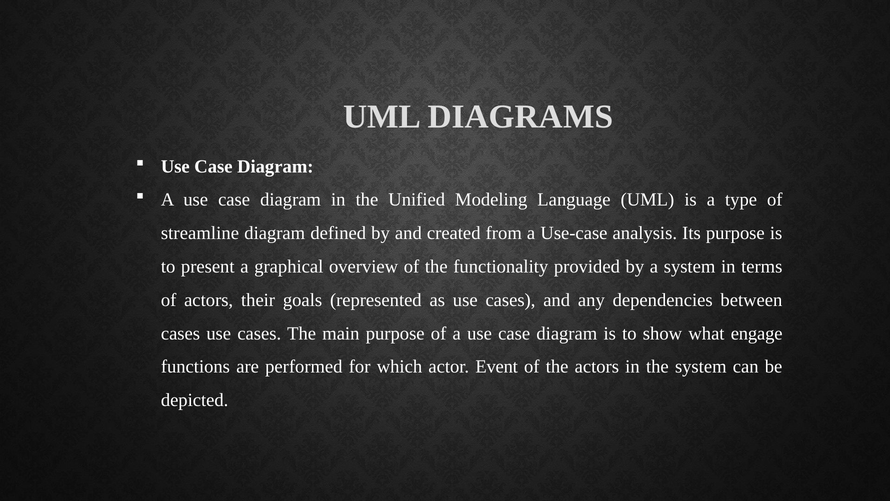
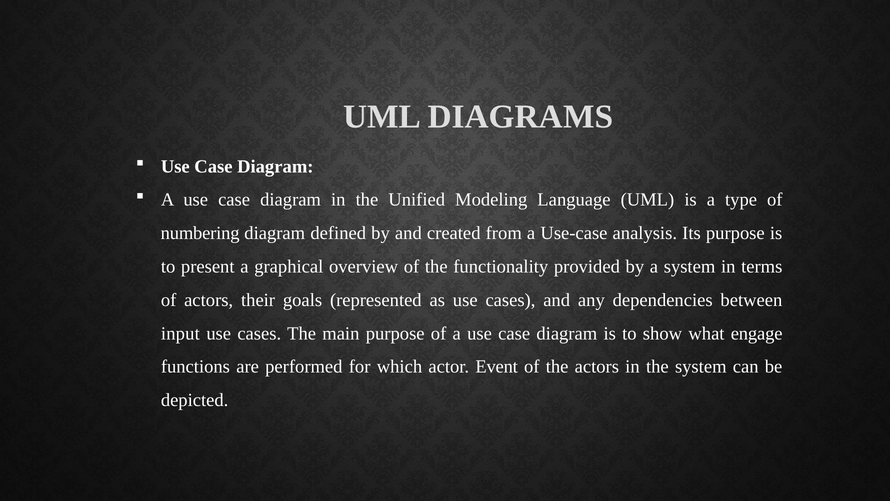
streamline: streamline -> numbering (200, 233)
cases: cases -> input (180, 333)
